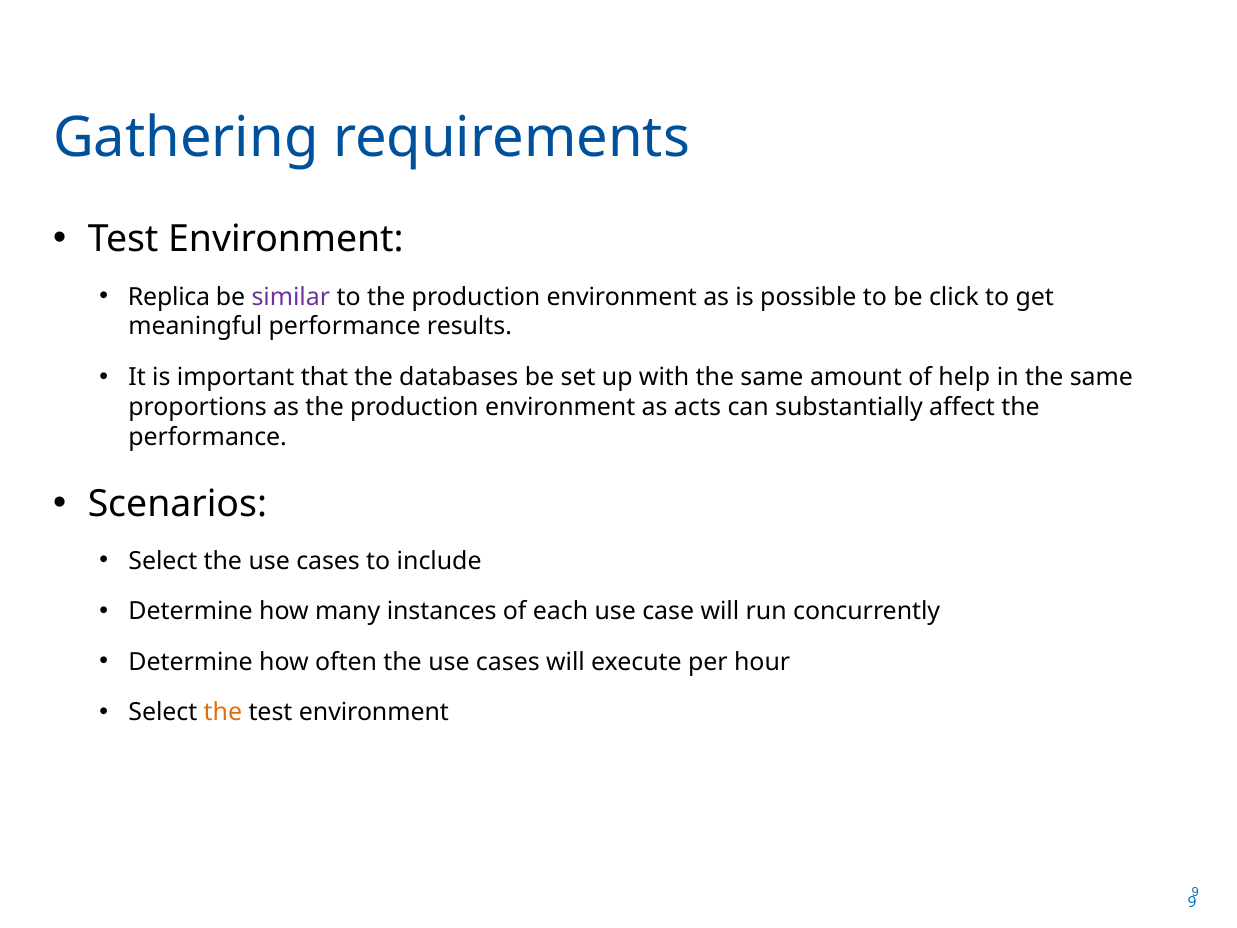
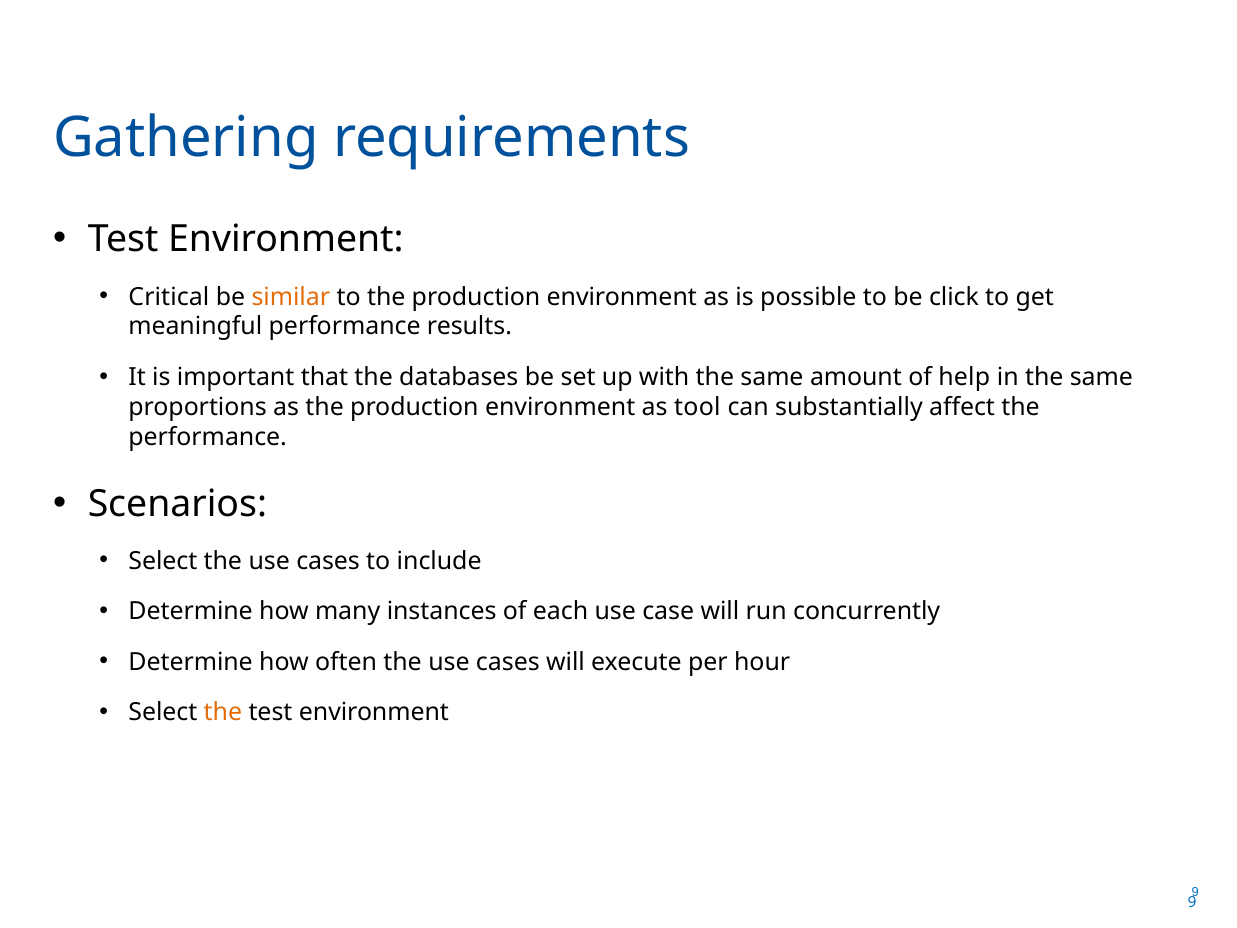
Replica: Replica -> Critical (169, 297)
similar colour: purple -> orange (291, 297)
acts: acts -> tool (697, 407)
